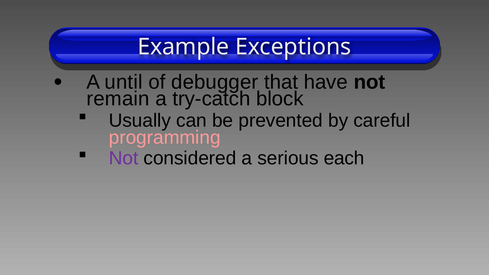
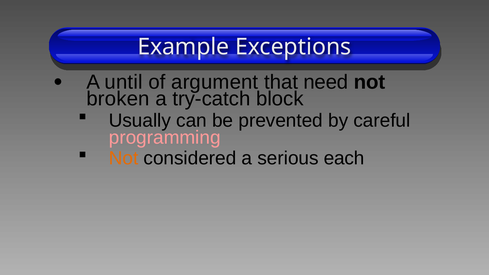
debugger: debugger -> argument (215, 82)
have: have -> need (326, 82)
remain: remain -> broken (118, 99)
Not colour: purple -> orange (124, 158)
